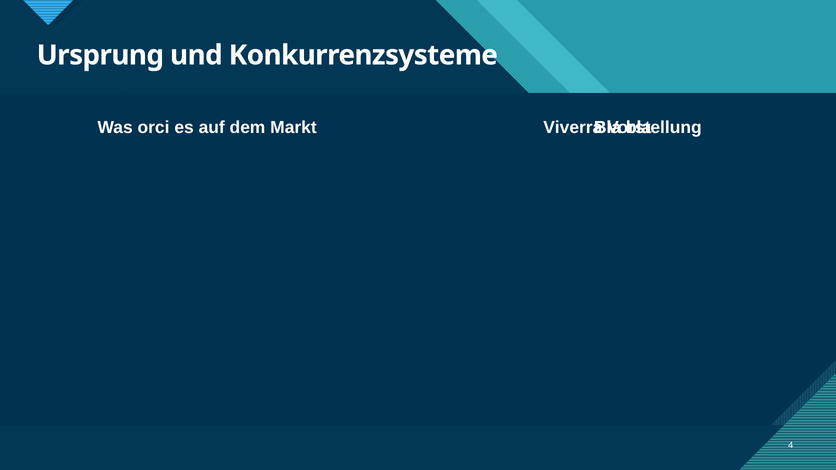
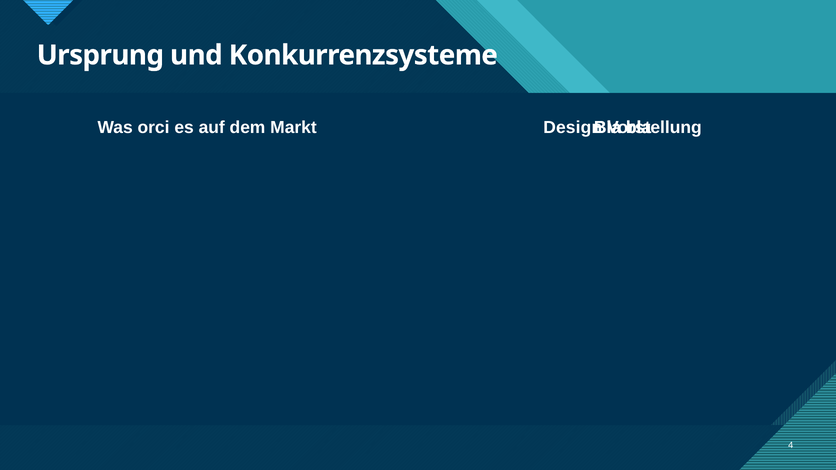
Viverra: Viverra -> Design (573, 128)
